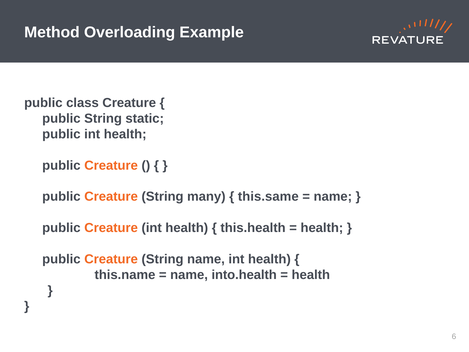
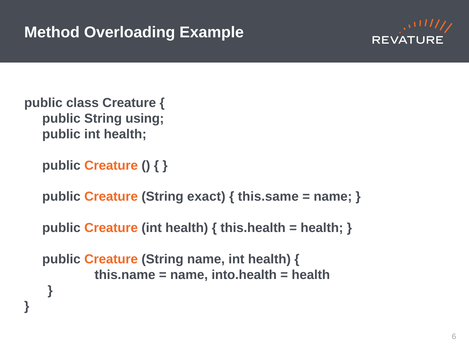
static: static -> using (145, 118)
many: many -> exact (206, 197)
